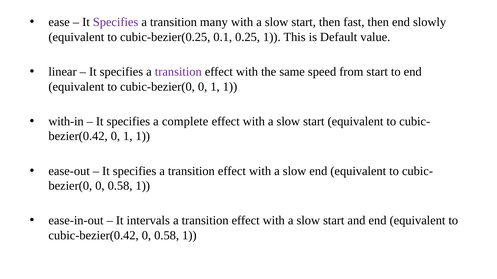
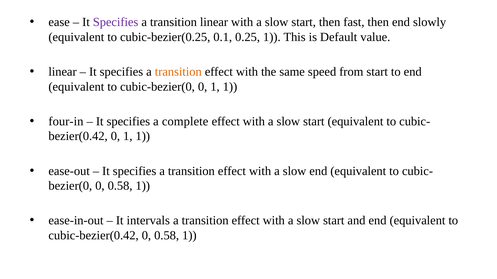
transition many: many -> linear (214, 22)
transition colour: purple -> orange (178, 72)
with-in: with-in -> four-in (66, 122)
